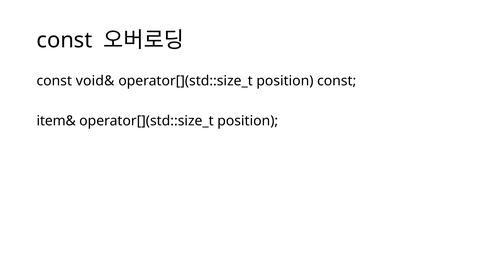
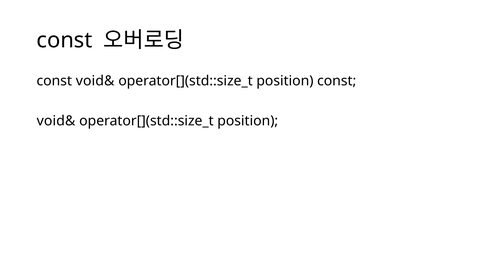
item&: item& -> void& (56, 121)
